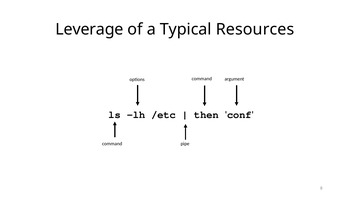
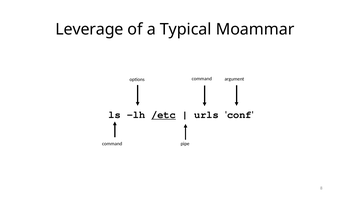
Resources: Resources -> Moammar (255, 29)
/etc underline: none -> present (164, 115)
then: then -> urls (206, 115)
